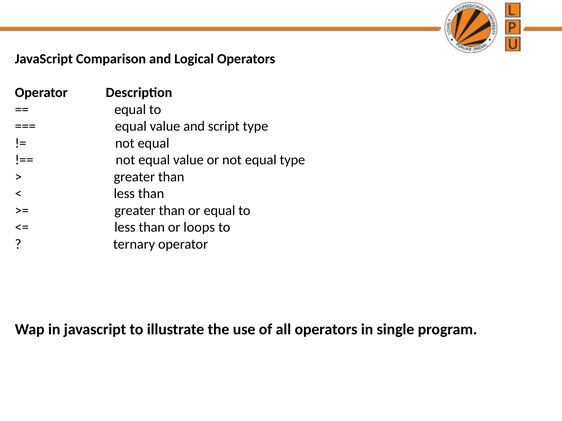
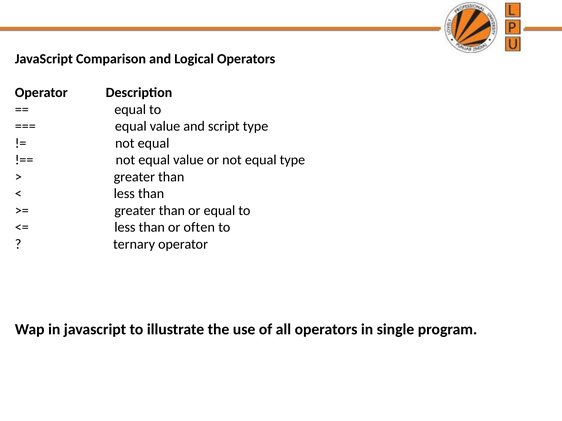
loops: loops -> often (199, 228)
